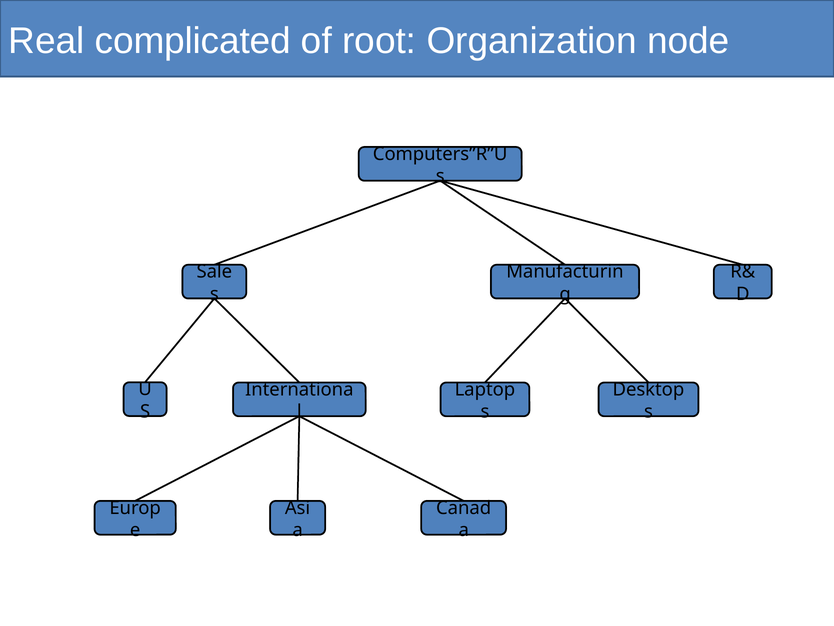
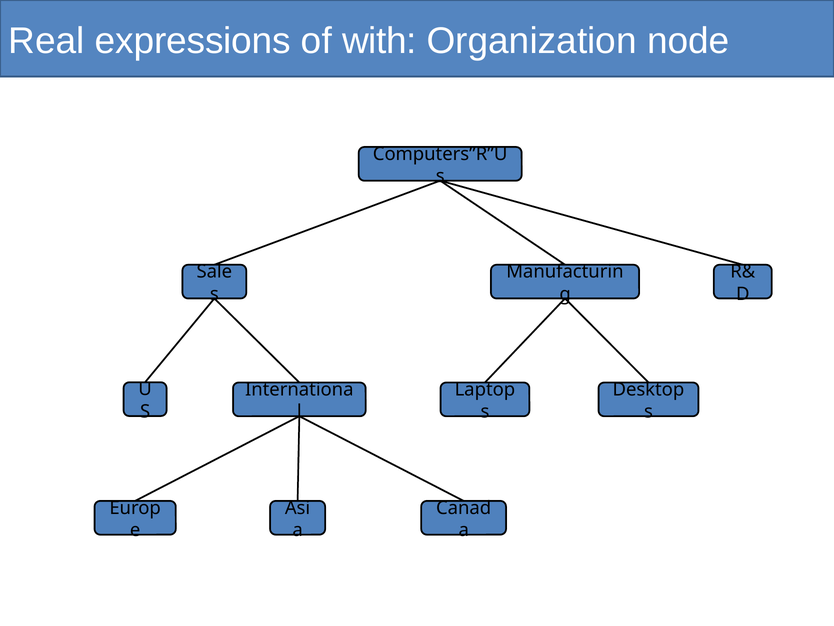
complicated: complicated -> expressions (193, 41)
root: root -> with (379, 41)
